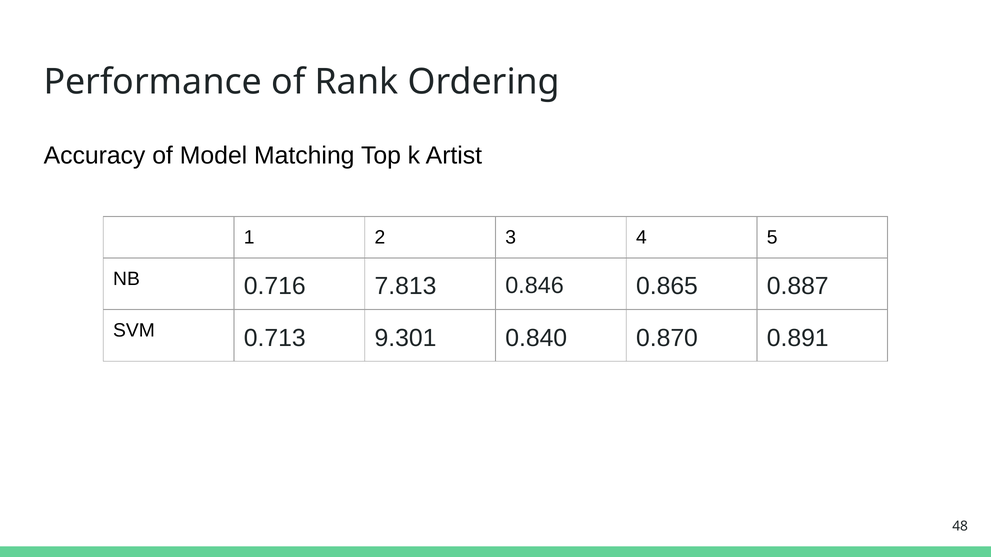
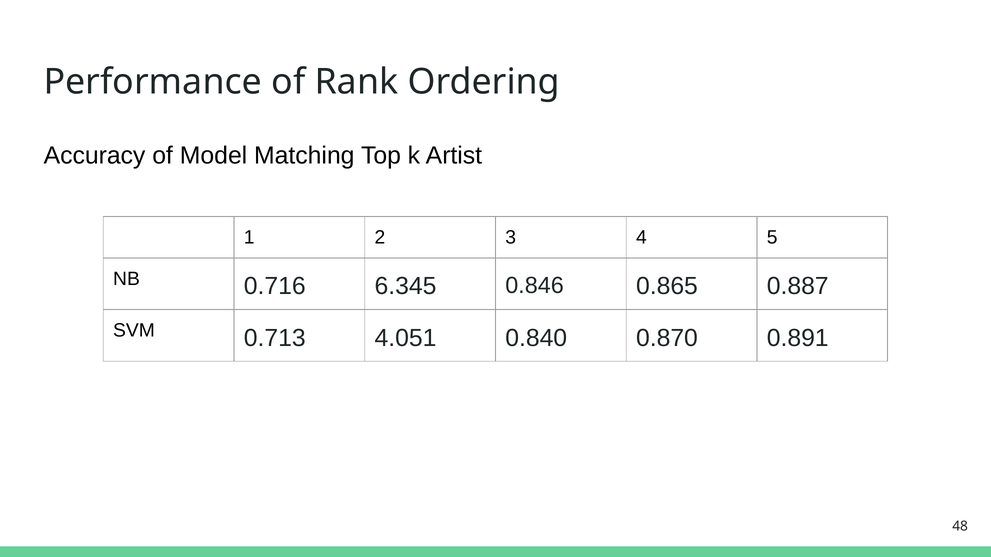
7.813: 7.813 -> 6.345 (406, 287)
9.301: 9.301 -> 4.051 (406, 338)
